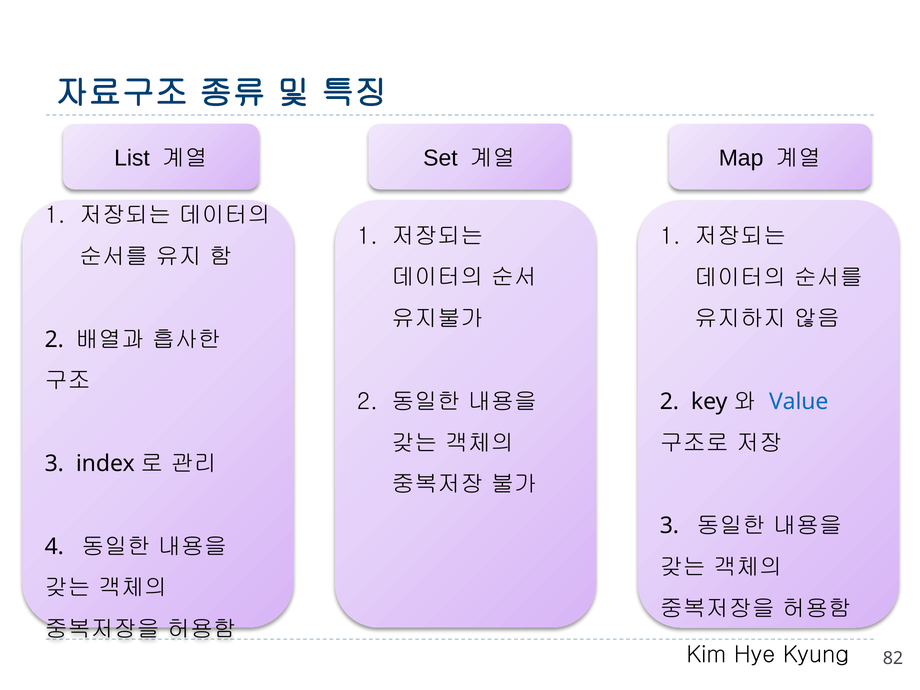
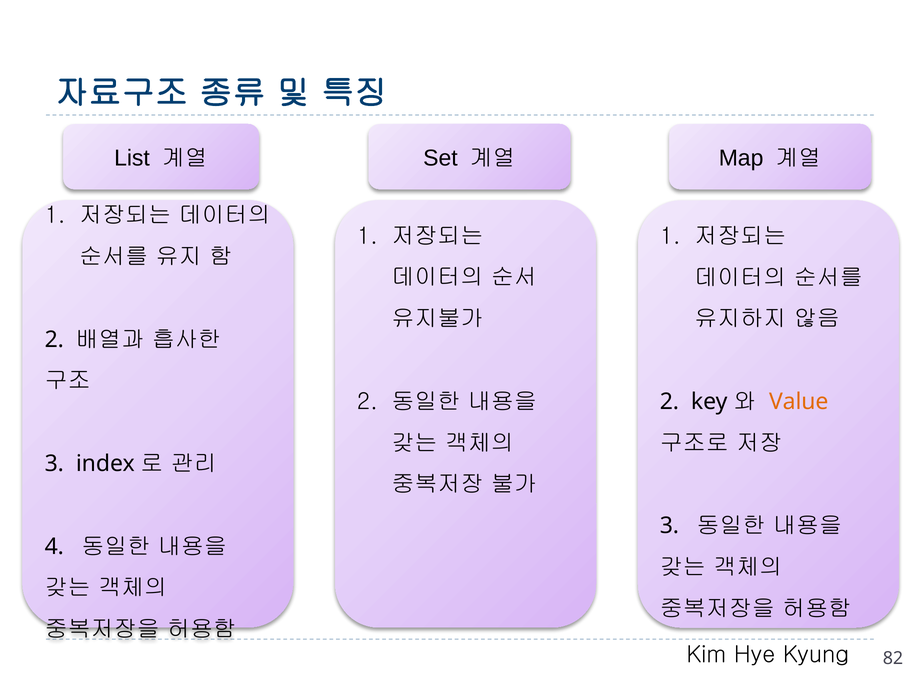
Value colour: blue -> orange (799, 402)
